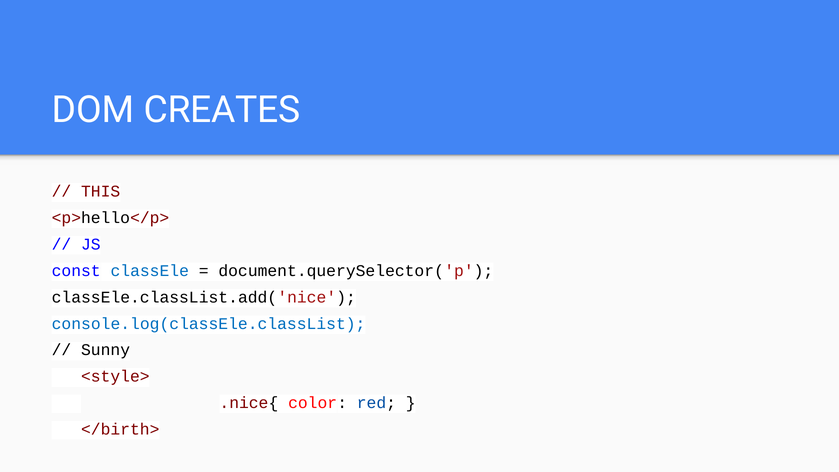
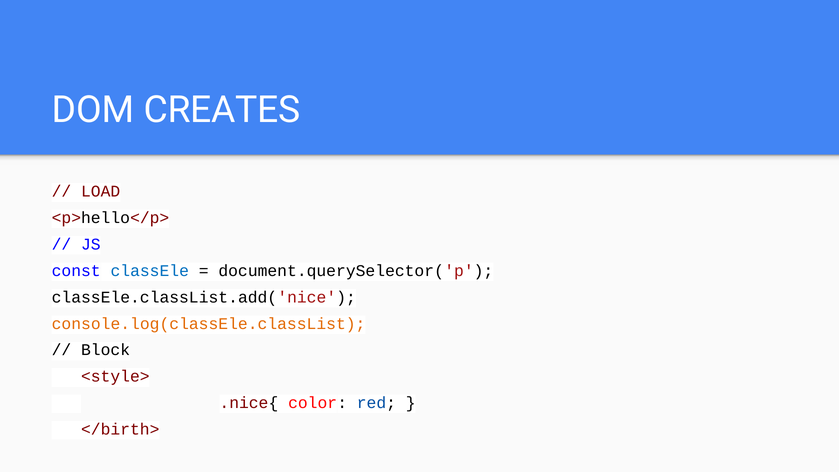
THIS: THIS -> LOAD (101, 191)
console.log(classEle.classList colour: blue -> orange (209, 324)
Sunny: Sunny -> Block (106, 350)
